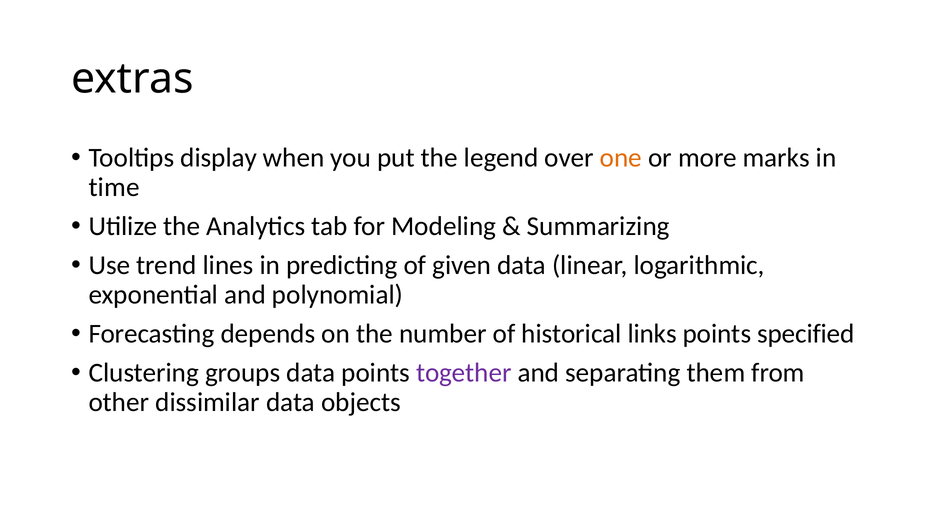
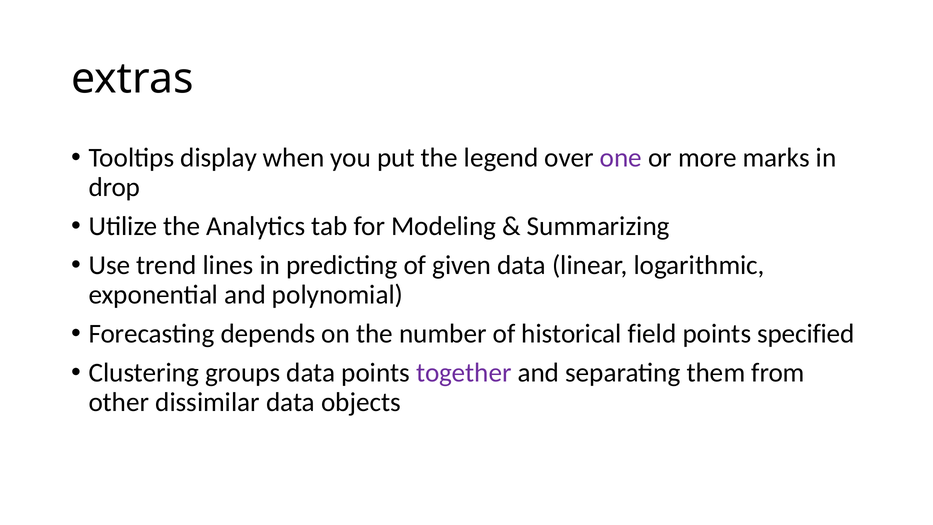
one colour: orange -> purple (621, 158)
time: time -> drop (114, 187)
links: links -> field (652, 334)
